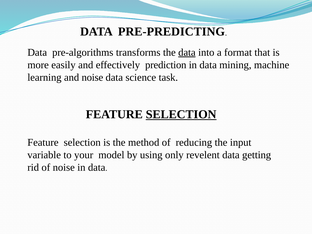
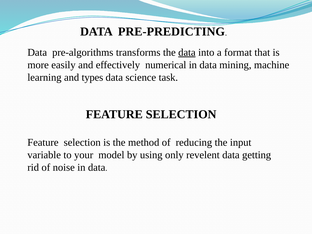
prediction: prediction -> numerical (166, 65)
and noise: noise -> types (92, 77)
SELECTION underline: present -> none (181, 114)
